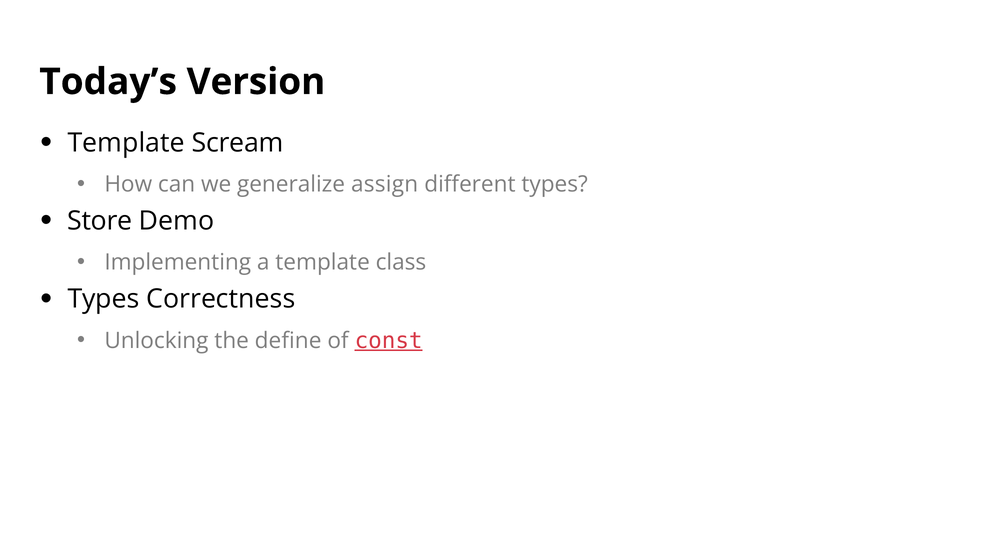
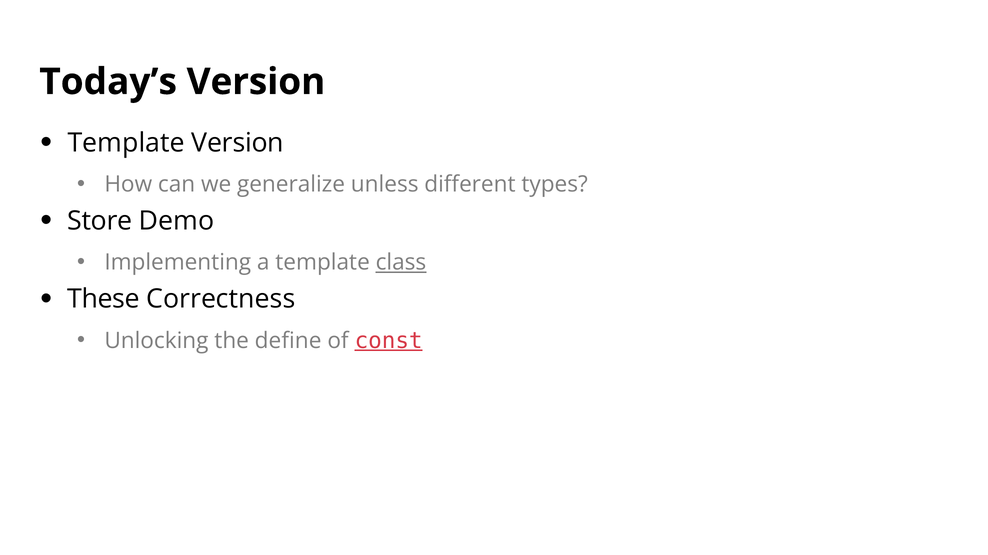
Template Scream: Scream -> Version (238, 143)
assign: assign -> unless (385, 185)
class underline: none -> present (401, 263)
Types: Types -> These (104, 299)
